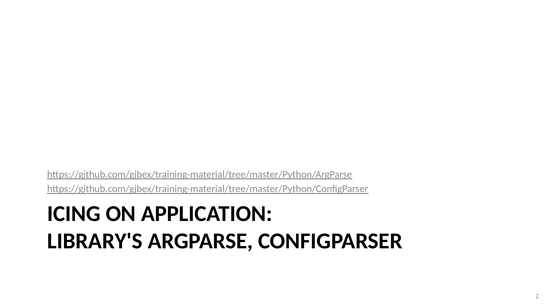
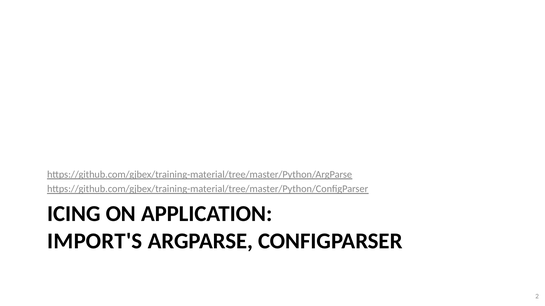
LIBRARY'S: LIBRARY'S -> IMPORT'S (95, 241)
